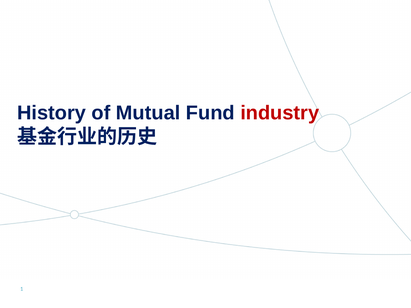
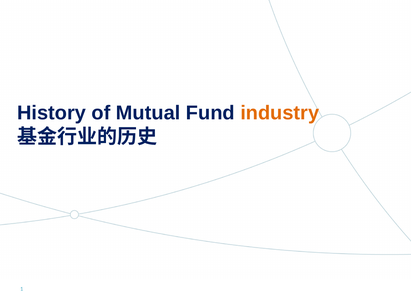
industry colour: red -> orange (280, 113)
